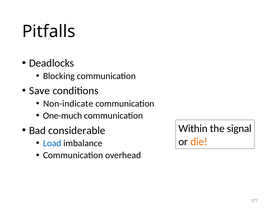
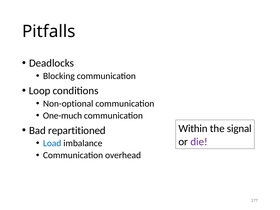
Save: Save -> Loop (40, 91)
Non-indicate: Non-indicate -> Non-optional (68, 104)
considerable: considerable -> repartitioned (77, 130)
die colour: orange -> purple (199, 142)
